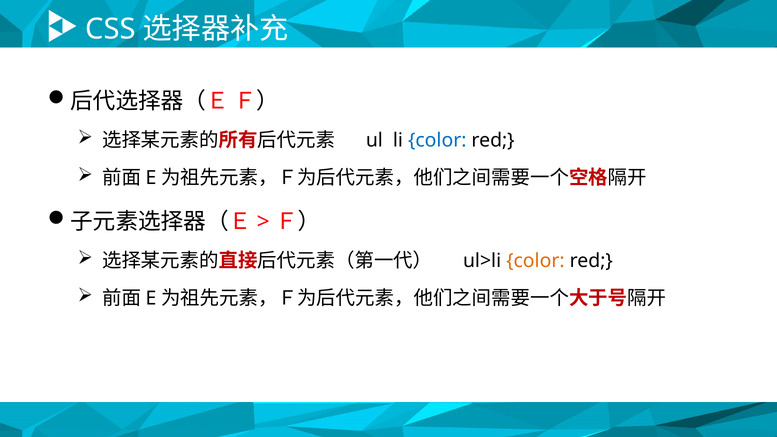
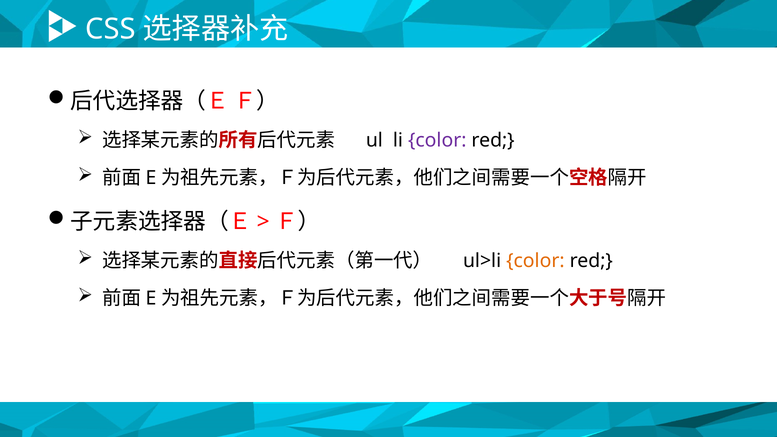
color colour: blue -> purple (437, 141)
